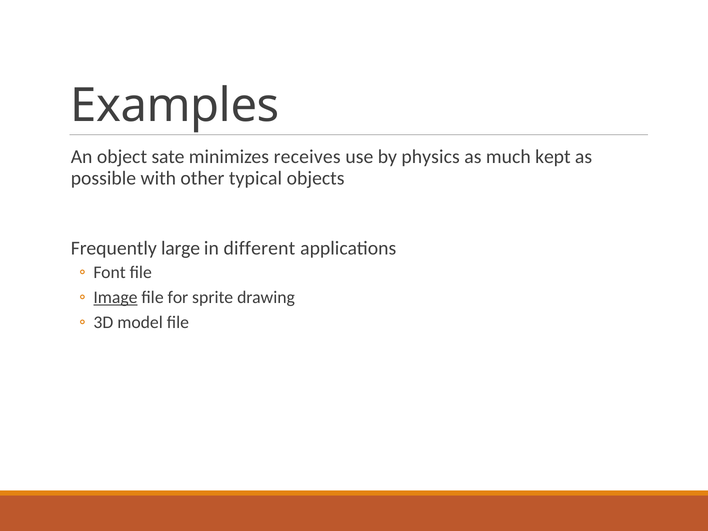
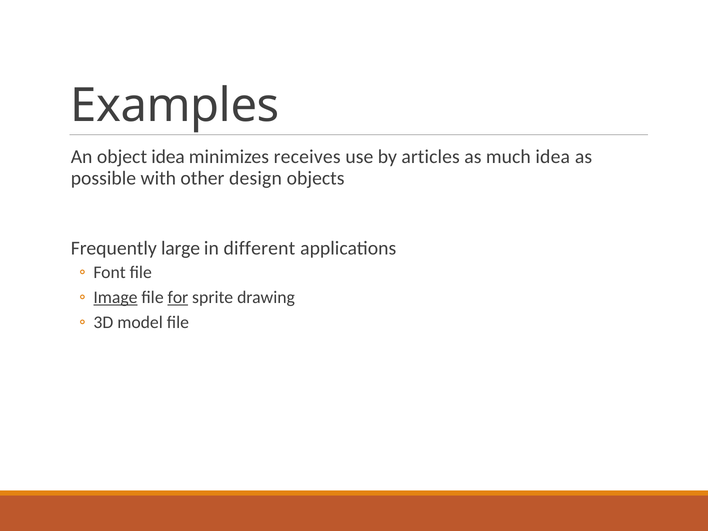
object sate: sate -> idea (168, 157)
physics: physics -> articles (431, 157)
much kept: kept -> idea (553, 157)
typical: typical -> design (255, 178)
for underline: none -> present (178, 298)
